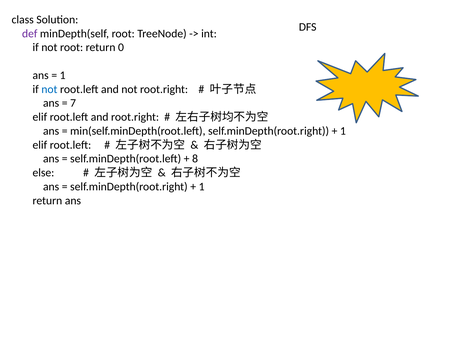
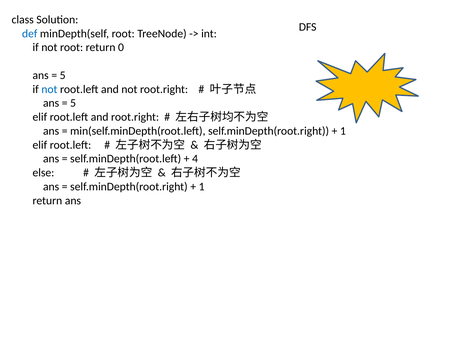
def colour: purple -> blue (30, 34)
1: 1 -> 5 (63, 75)
7: 7 -> 5 (73, 103)
8: 8 -> 4 (195, 159)
